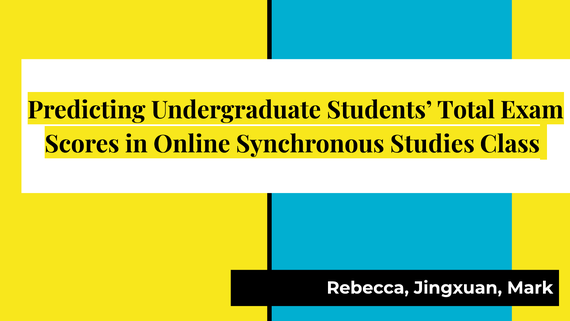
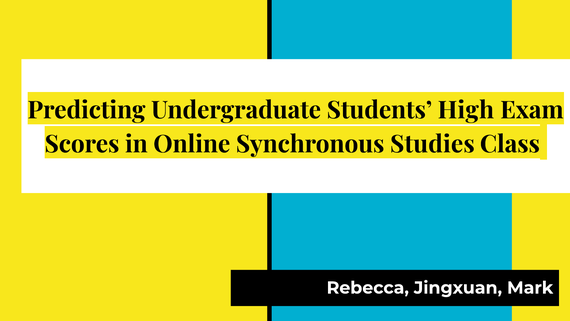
Total: Total -> High (466, 110)
